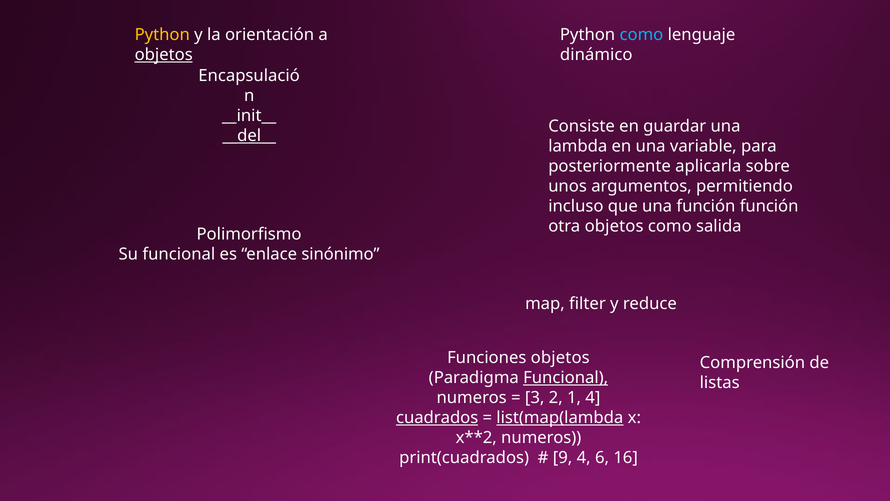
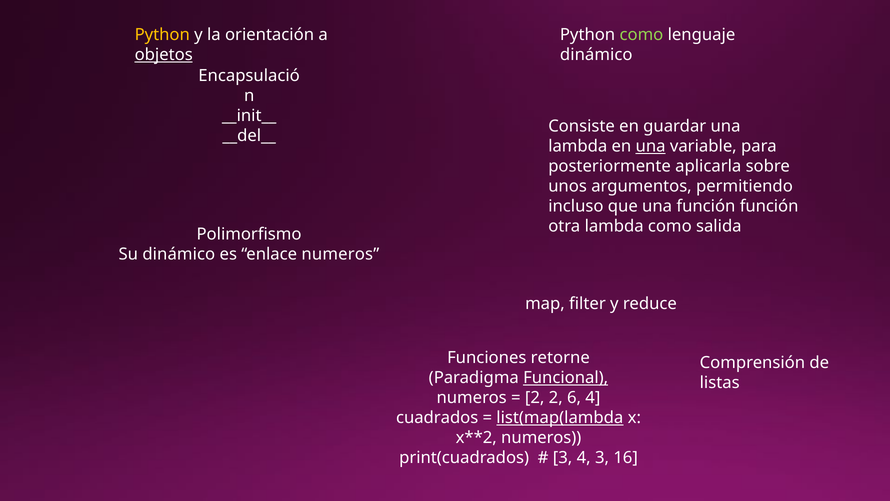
como colour: light blue -> light green (641, 35)
__del__ underline: present -> none (249, 136)
una underline: none -> present (651, 146)
otra objetos: objetos -> lambda (614, 226)
Su funcional: funcional -> dinámico (179, 254)
enlace sinónimo: sinónimo -> numeros (340, 254)
Funciones objetos: objetos -> retorne (560, 357)
3: 3 -> 2 (535, 397)
1: 1 -> 6 (574, 397)
cuadrados underline: present -> none (437, 417)
9: 9 -> 3 (563, 457)
4 6: 6 -> 3 (602, 457)
